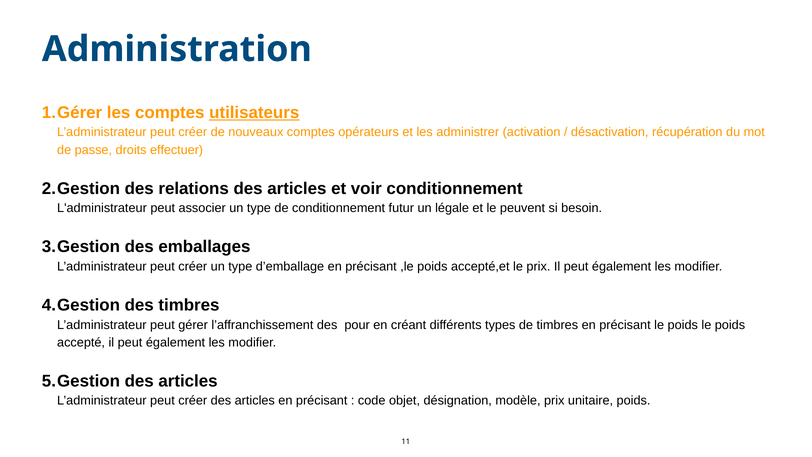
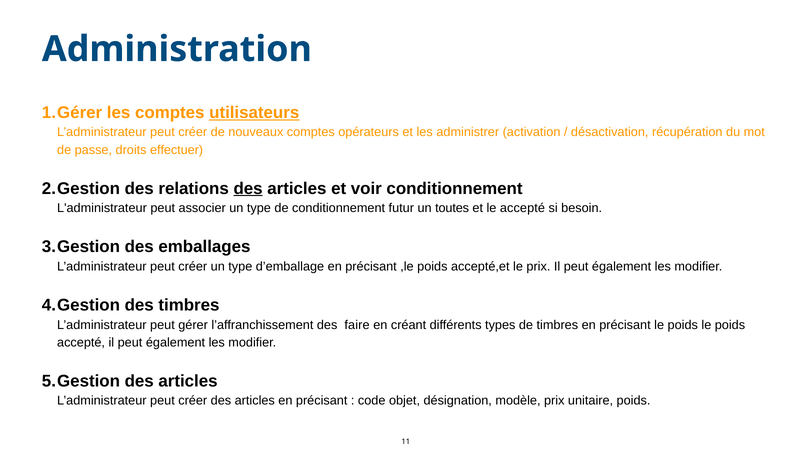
des underline: none -> present (248, 188)
légale: légale -> toutes (452, 208)
le peuvent: peuvent -> accepté (522, 208)
pour: pour -> faire (357, 325)
